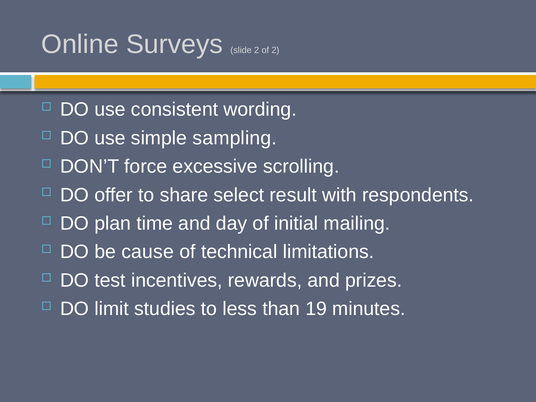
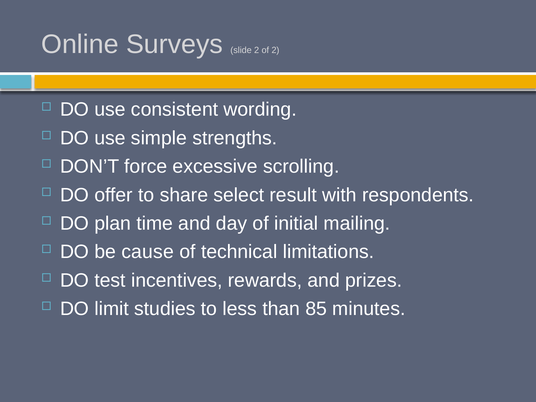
sampling: sampling -> strengths (235, 138)
19: 19 -> 85 (316, 309)
